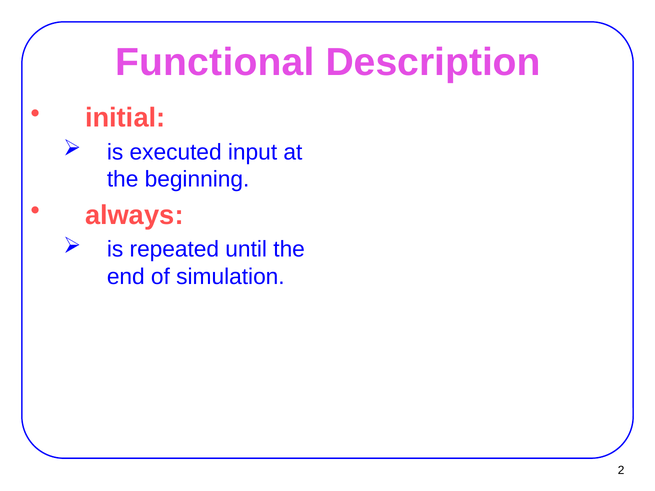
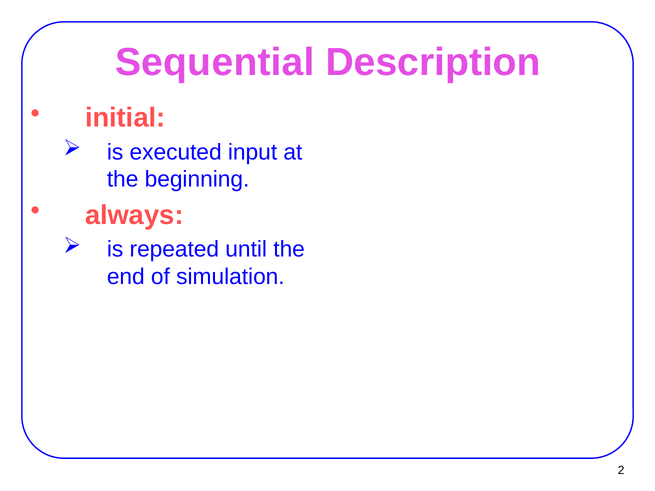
Functional: Functional -> Sequential (215, 62)
